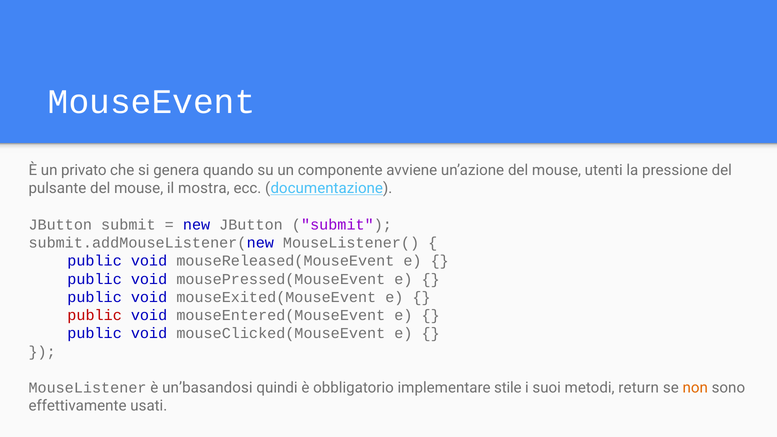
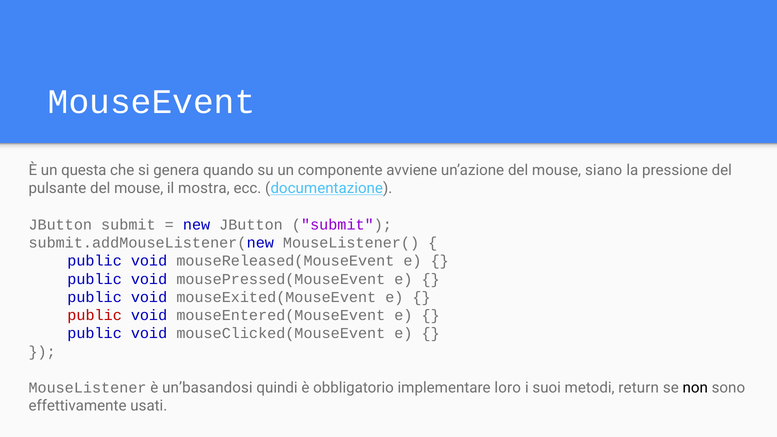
privato: privato -> questa (84, 170)
utenti: utenti -> siano (604, 170)
stile: stile -> loro (508, 388)
non colour: orange -> black (695, 388)
